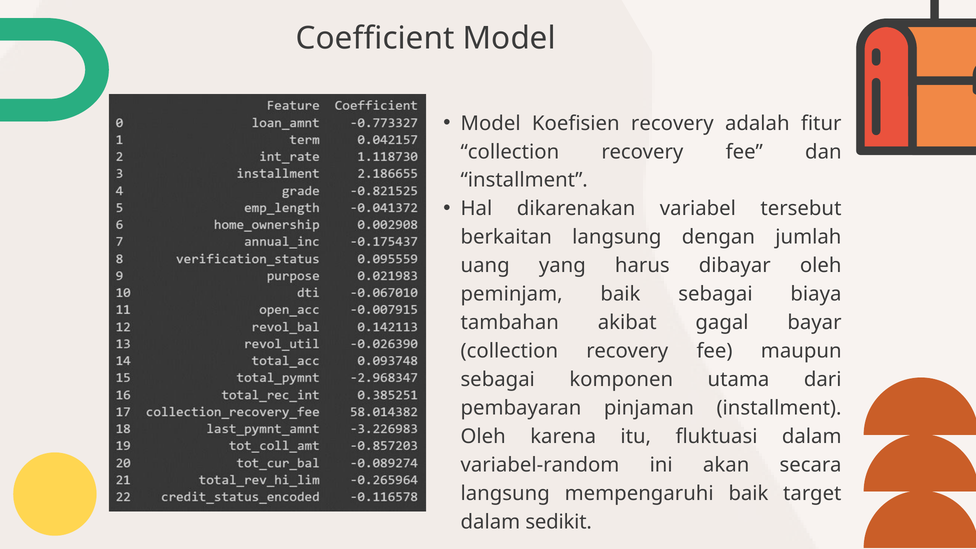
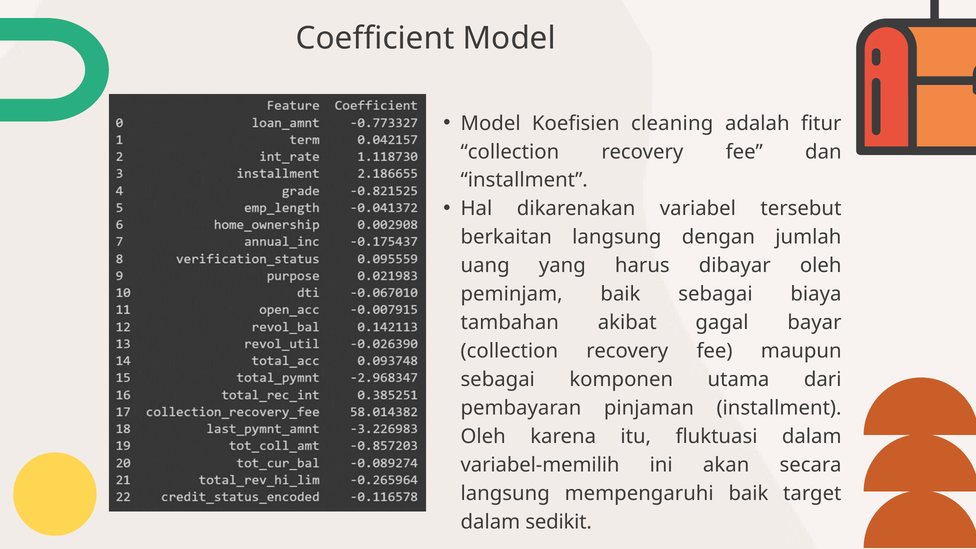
Koefisien recovery: recovery -> cleaning (672, 123)
variabel-random: variabel-random -> variabel-memilih (540, 465)
